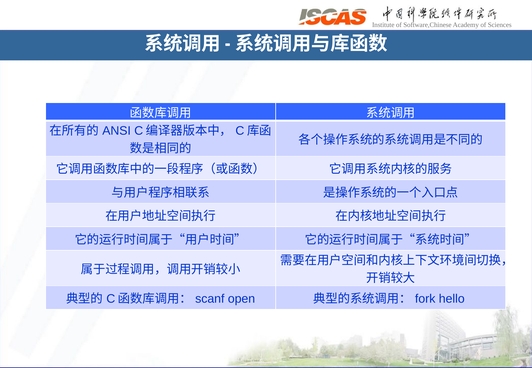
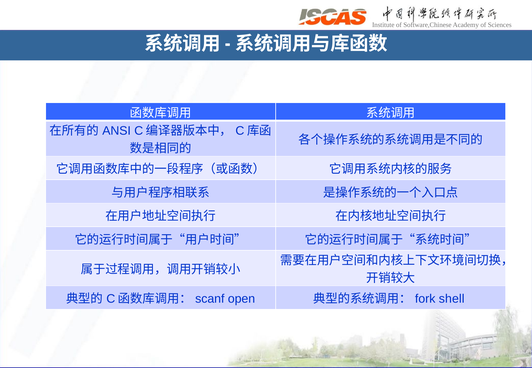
hello: hello -> shell (452, 299)
